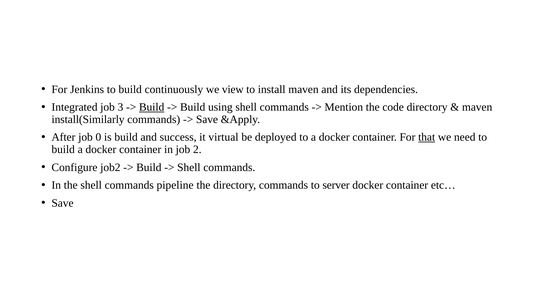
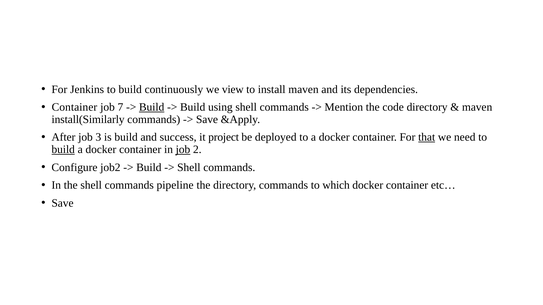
Integrated: Integrated -> Container (74, 107)
3: 3 -> 7 (120, 107)
0: 0 -> 3 (98, 137)
virtual: virtual -> project (224, 137)
build underline: none -> present (63, 150)
job underline: none -> present (183, 150)
server: server -> which (336, 185)
